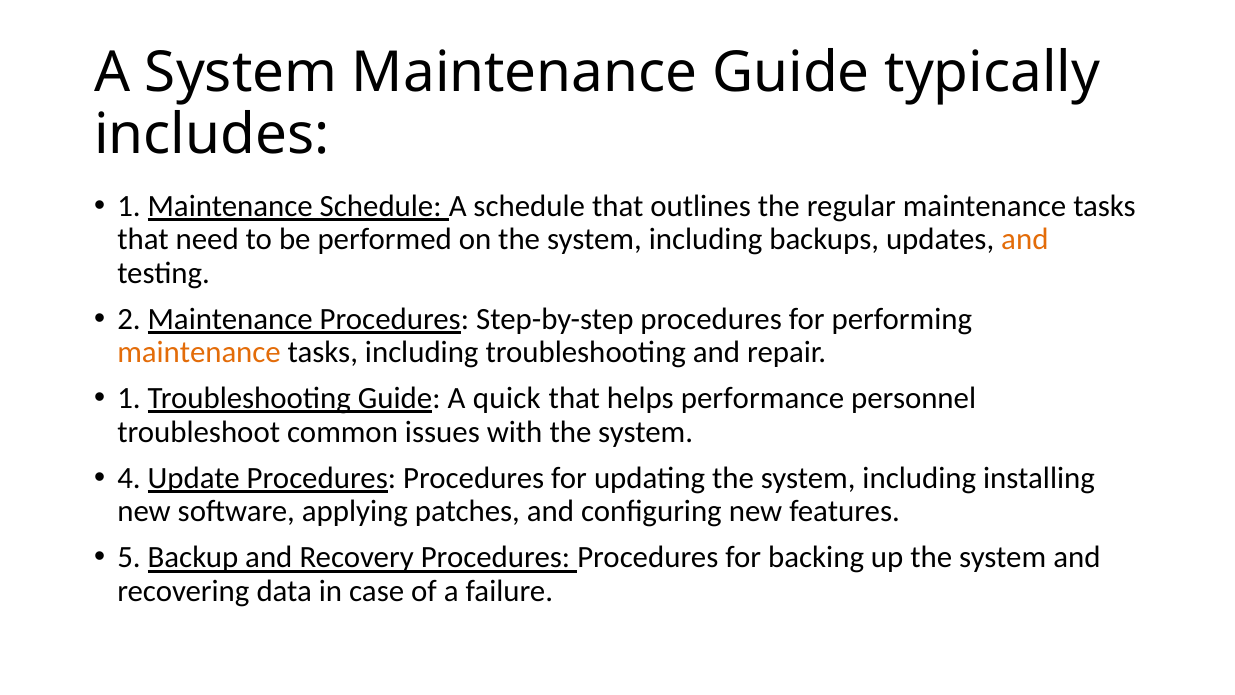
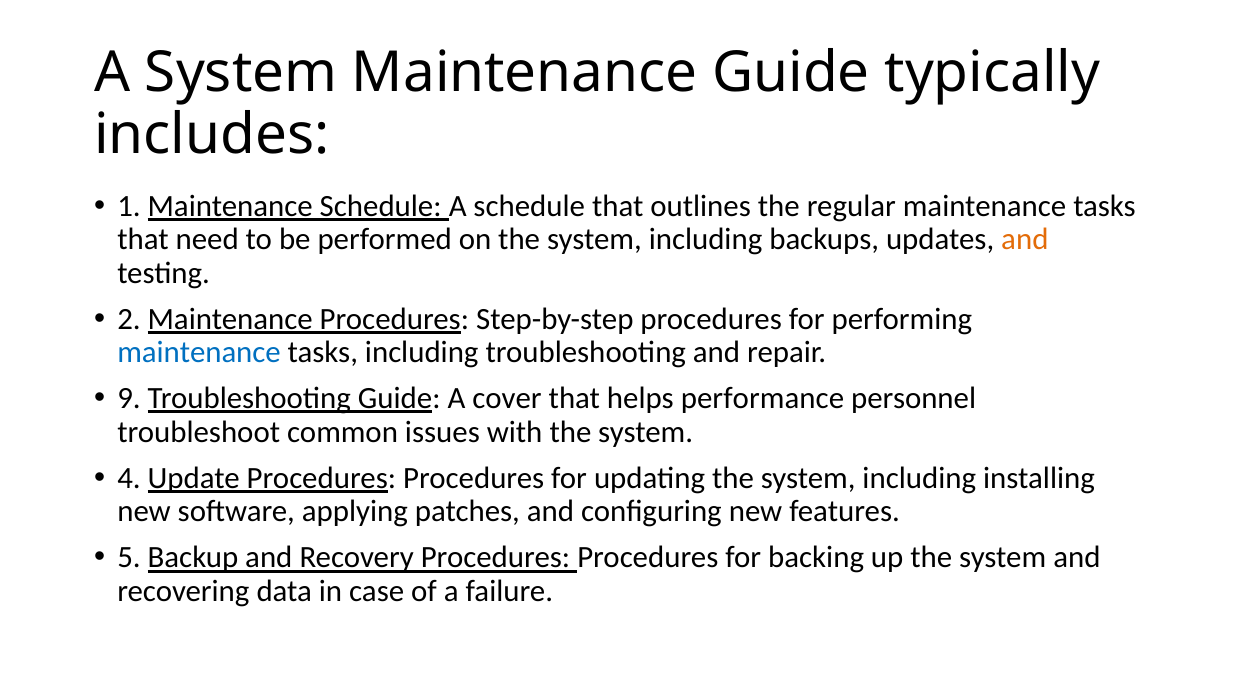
maintenance colour: orange -> blue (199, 352)
1: 1 -> 9 (129, 398)
quick: quick -> cover (507, 398)
